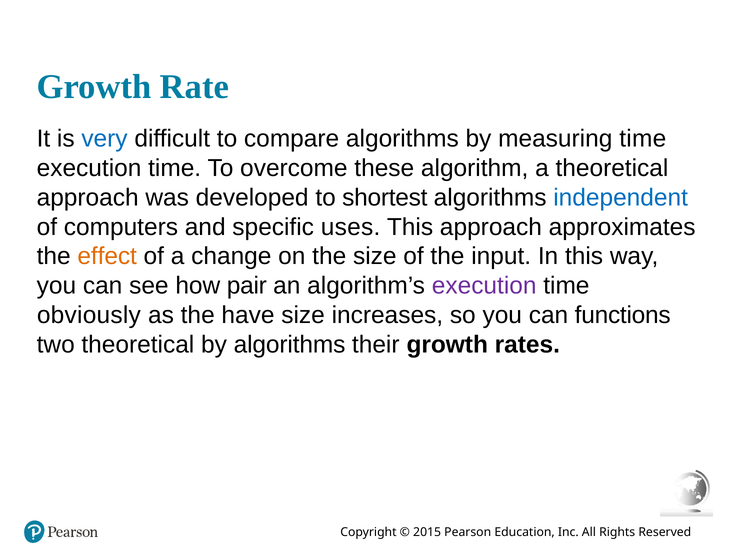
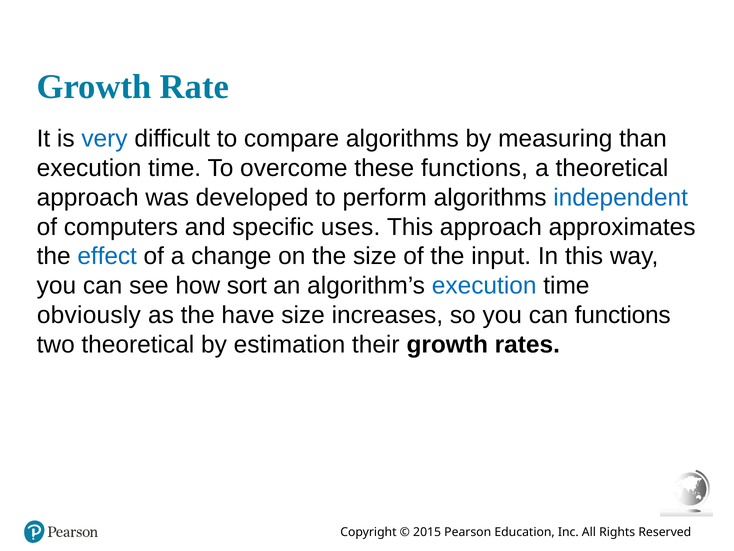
measuring time: time -> than (643, 139)
these algorithm: algorithm -> functions (475, 168)
shortest: shortest -> perform (385, 197)
effect colour: orange -> blue (107, 256)
pair: pair -> sort (247, 286)
execution colour: purple -> blue (484, 286)
by algorithms: algorithms -> estimation (289, 344)
